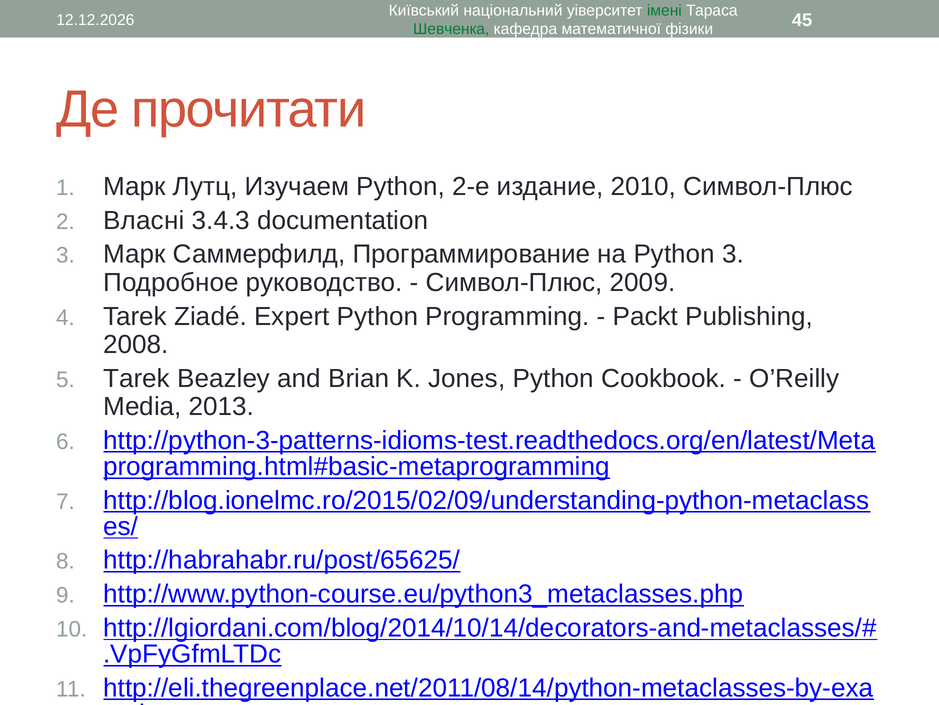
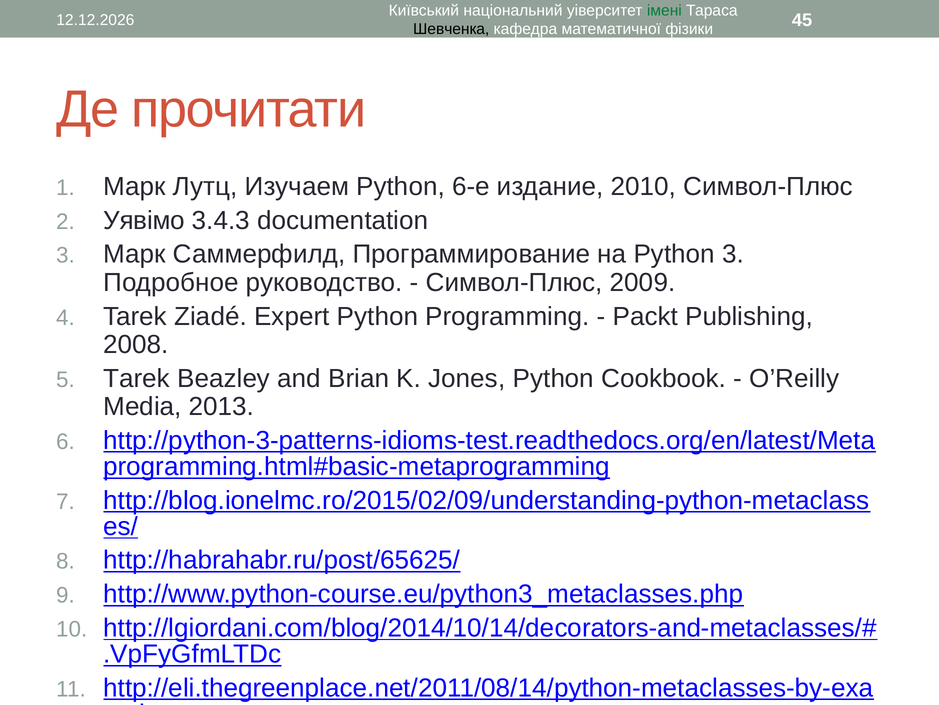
Шевченка colour: green -> black (451, 29)
2-е: 2-е -> 6-е (471, 187)
Власні: Власні -> Уявімо (144, 220)
